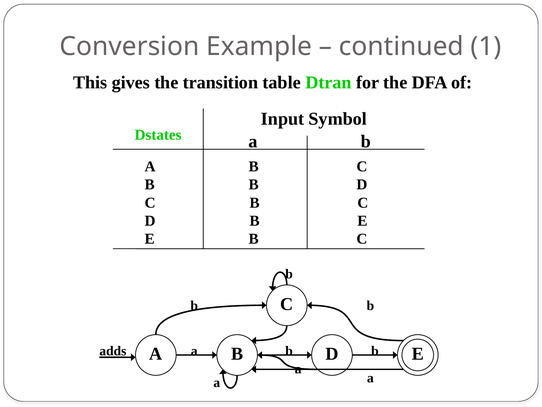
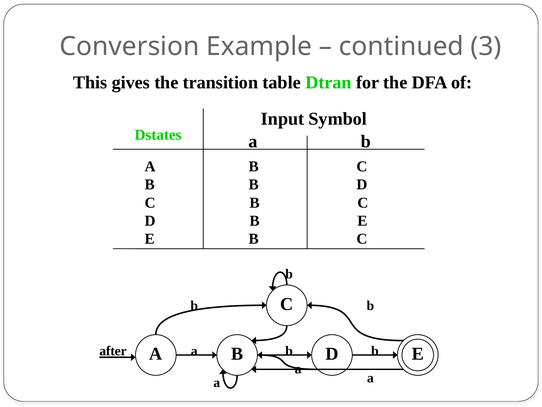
1: 1 -> 3 (486, 47)
adds: adds -> after (113, 350)
